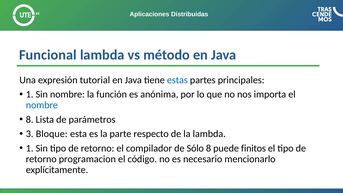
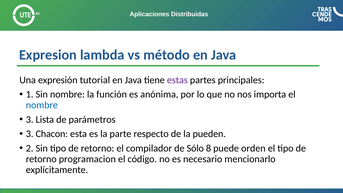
Funcional: Funcional -> Expresion (48, 55)
estas colour: blue -> purple (177, 80)
8: 8 -> 3 (30, 119)
Bloque: Bloque -> Chacon (52, 134)
la lambda: lambda -> pueden (209, 134)
1: 1 -> 2 (30, 148)
finitos: finitos -> orden (253, 148)
